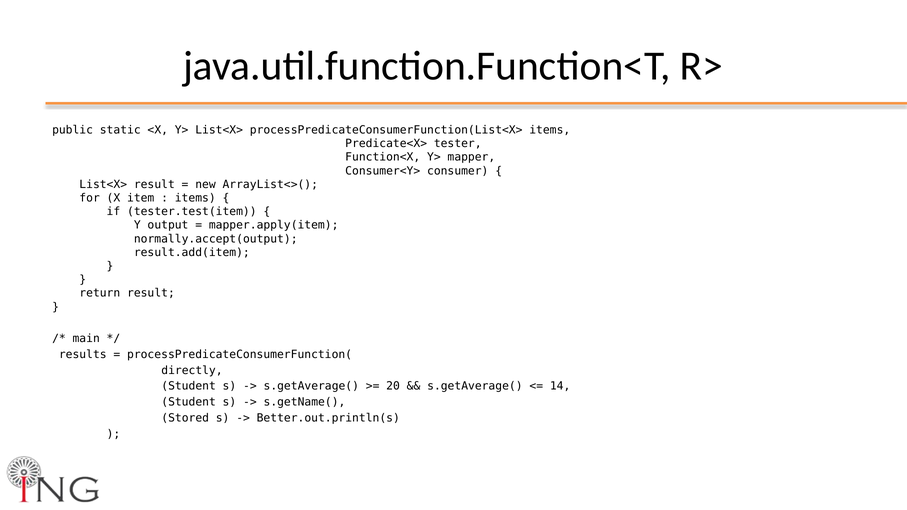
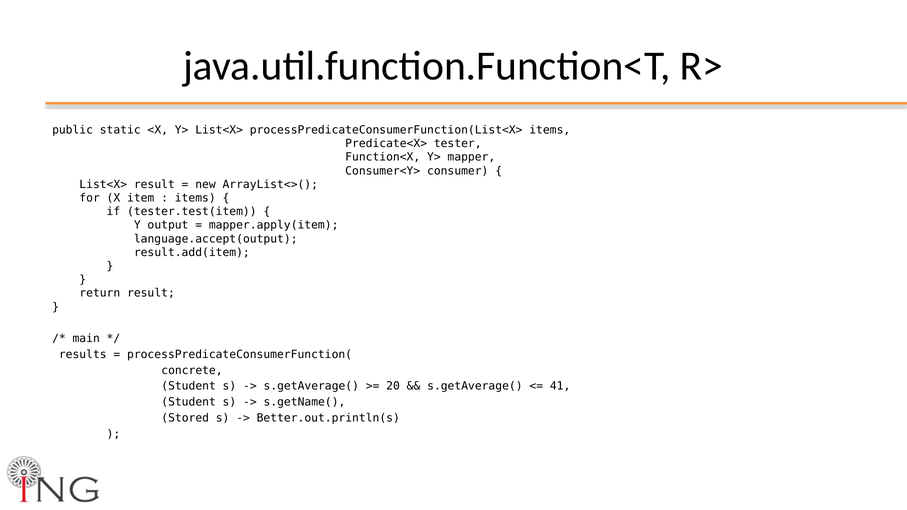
normally.accept(output: normally.accept(output -> language.accept(output (216, 239)
directly: directly -> concrete (192, 370)
14: 14 -> 41 (560, 386)
